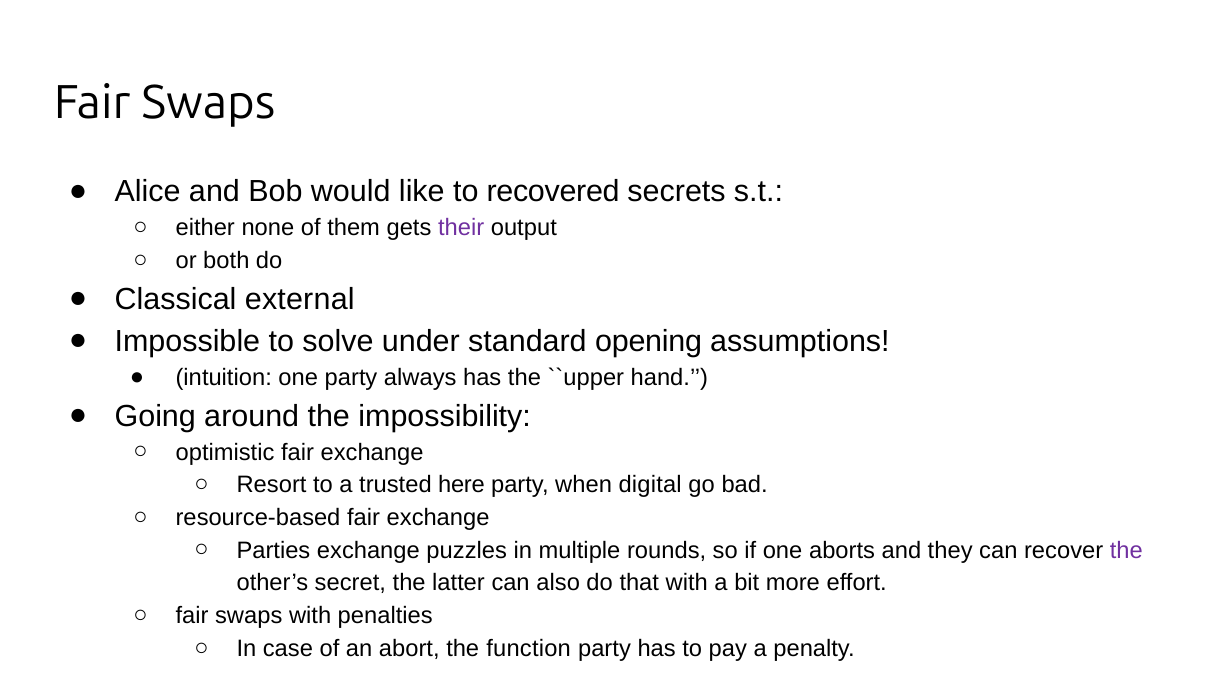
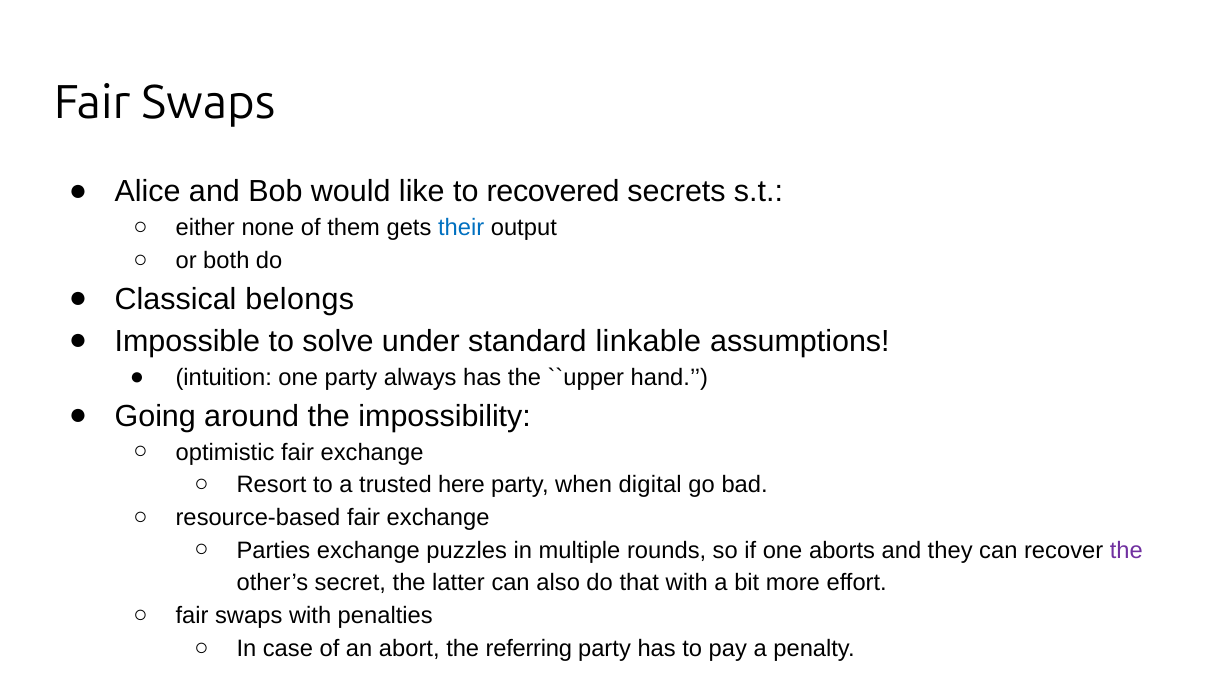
their colour: purple -> blue (461, 228)
external: external -> belongs (300, 299)
opening: opening -> linkable (648, 341)
function: function -> referring (529, 648)
